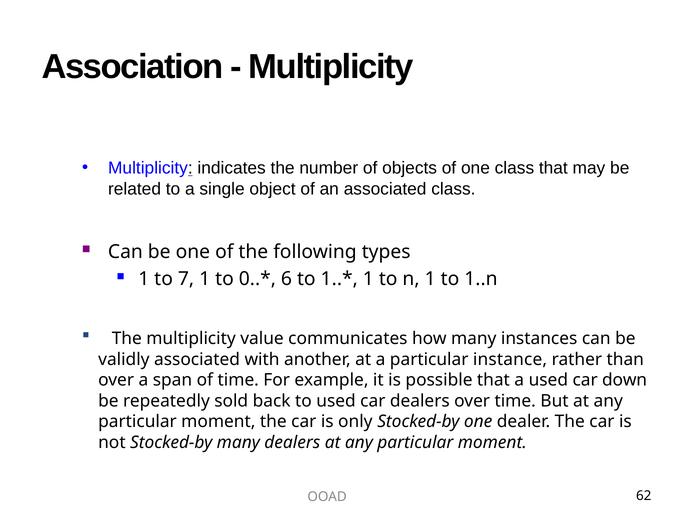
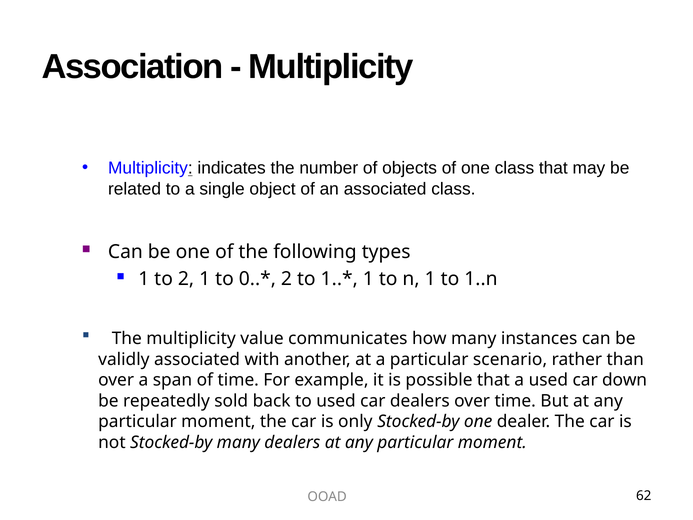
to 7: 7 -> 2 (186, 279)
6: 6 -> 2 (287, 279)
instance: instance -> scenario (510, 359)
